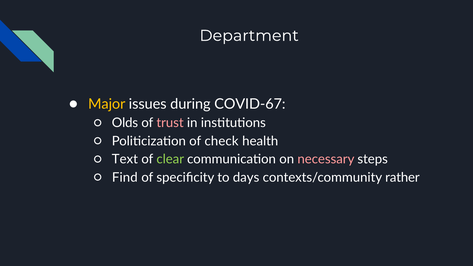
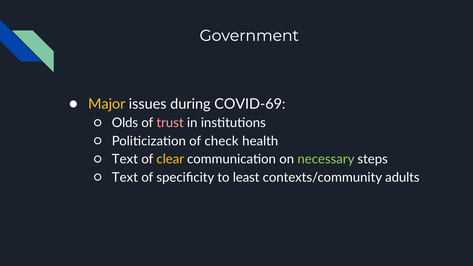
Department: Department -> Government (249, 36)
COVID-67: COVID-67 -> COVID-69 (250, 104)
clear colour: light green -> yellow (170, 159)
necessary colour: pink -> light green (326, 159)
Find: Find -> Text (125, 177)
days: days -> least (246, 177)
rather: rather -> adults (402, 177)
